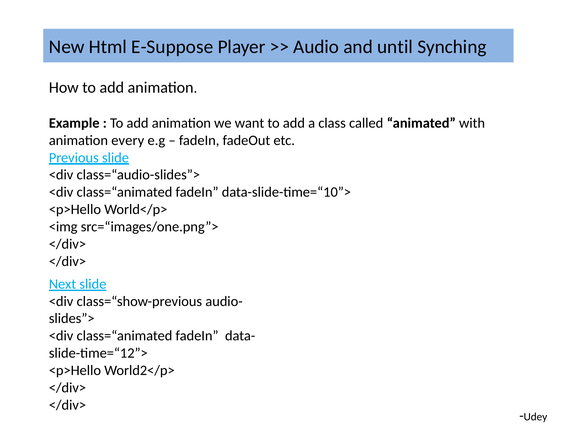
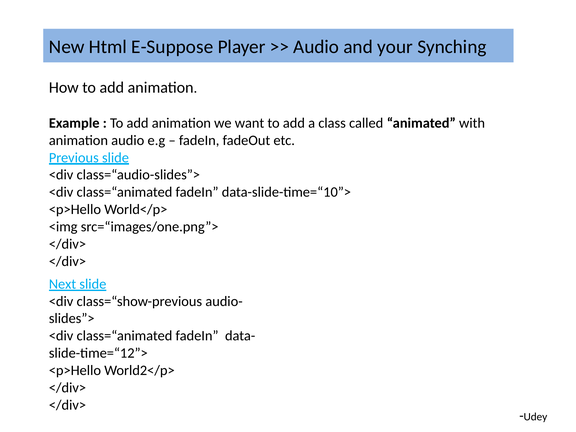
until: until -> your (395, 47)
animation every: every -> audio (128, 140)
